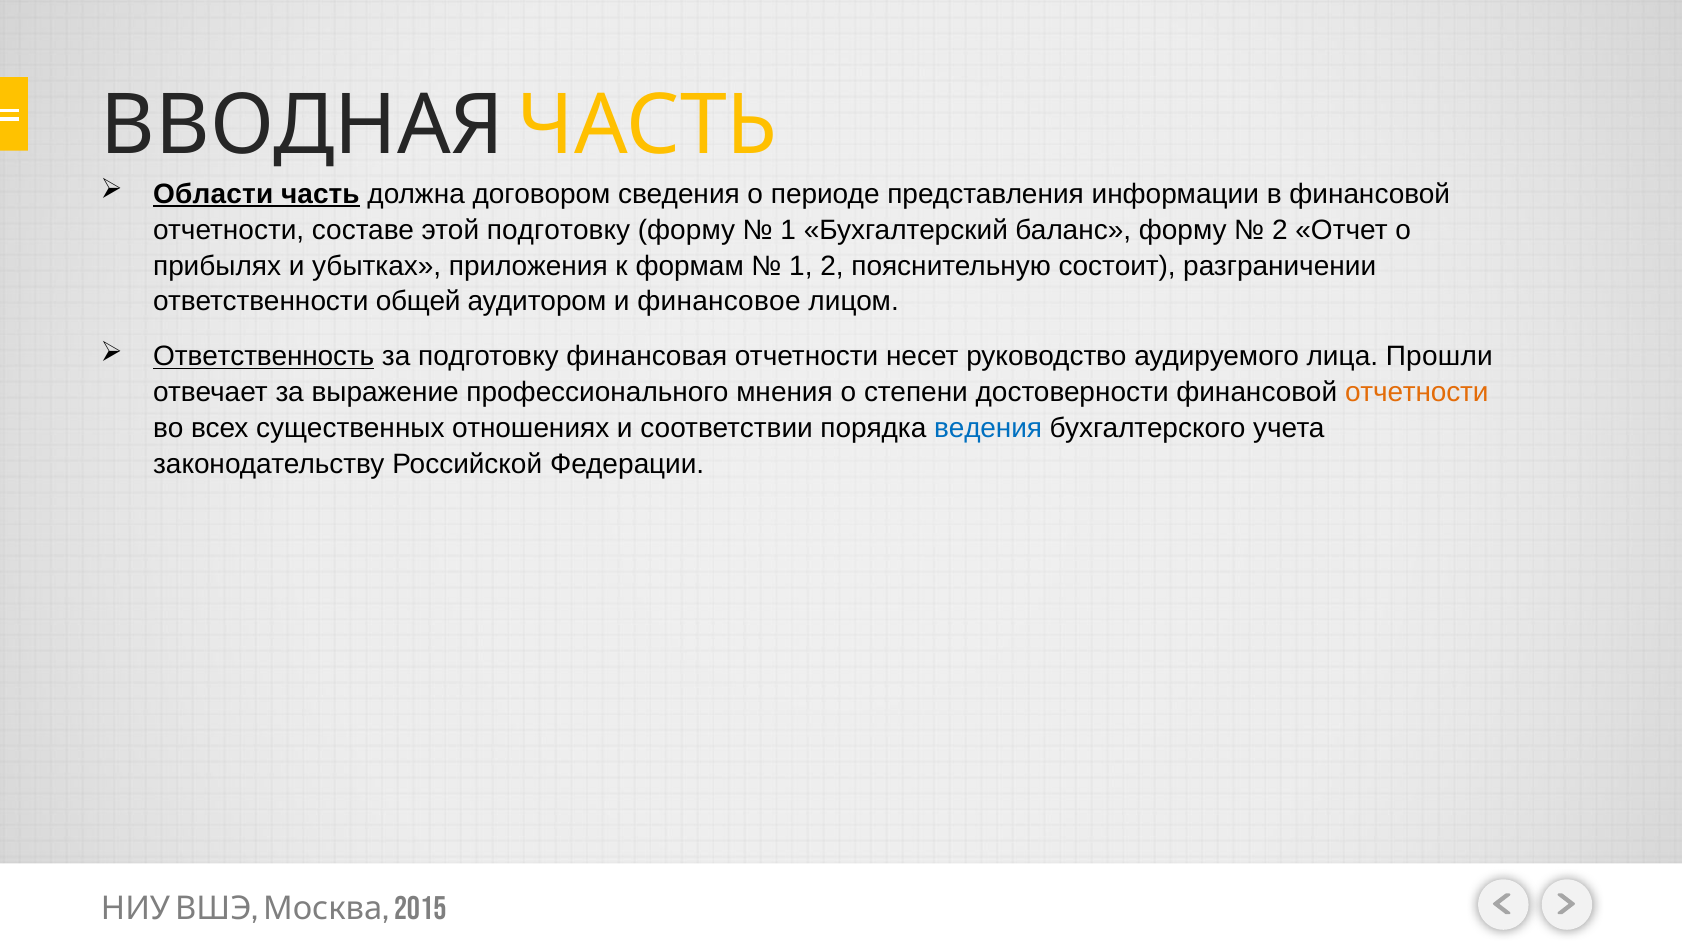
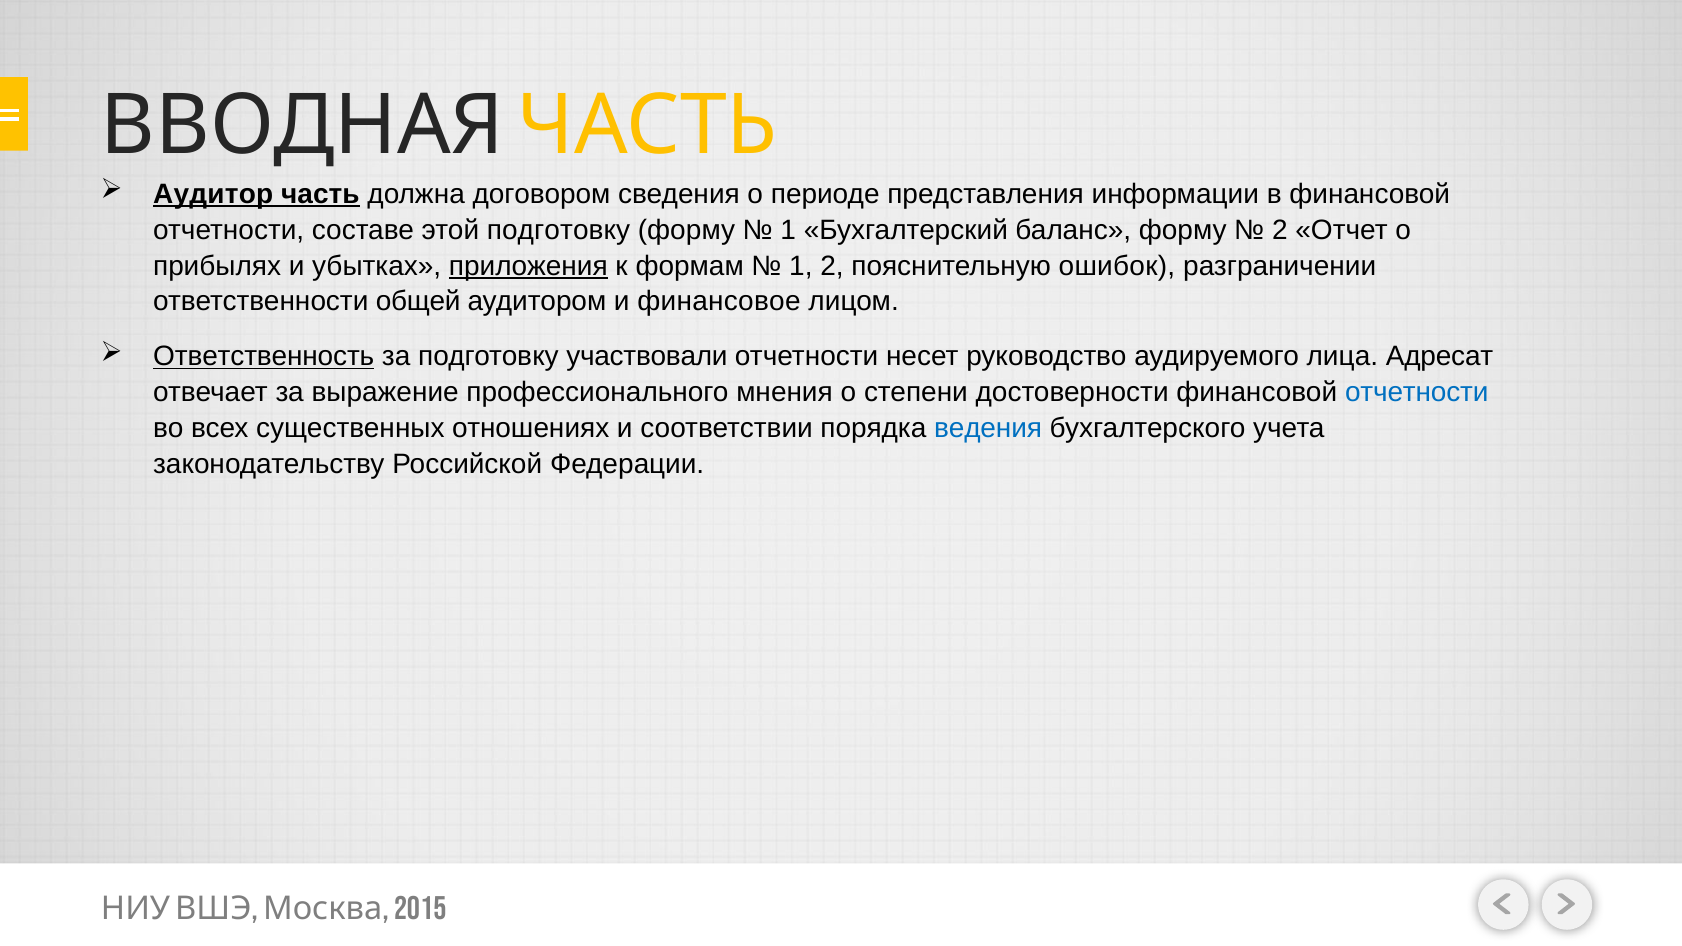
Области: Области -> Аудитор (213, 194)
приложения underline: none -> present (528, 266)
состоит: состоит -> ошибок (1117, 266)
финансовая: финансовая -> участвовали (647, 356)
Прошли: Прошли -> Адресат (1440, 356)
отчетности colour: orange -> blue (1417, 392)
